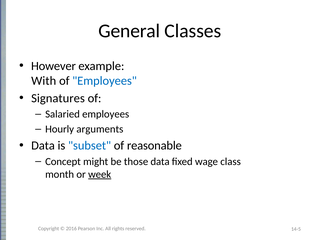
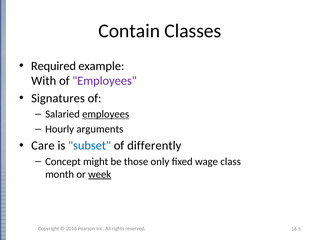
General: General -> Contain (129, 31)
However: However -> Required (53, 66)
Employees colour: blue -> purple (105, 81)
employees underline: none -> present (106, 114)
Data: Data -> Care (43, 146)
reasonable: reasonable -> differently (154, 146)
those data: data -> only (160, 161)
